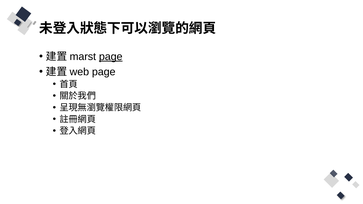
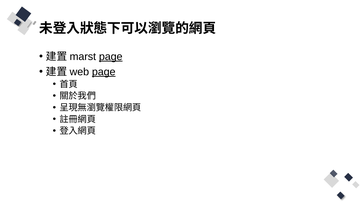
page underline: none -> present (104, 72)
